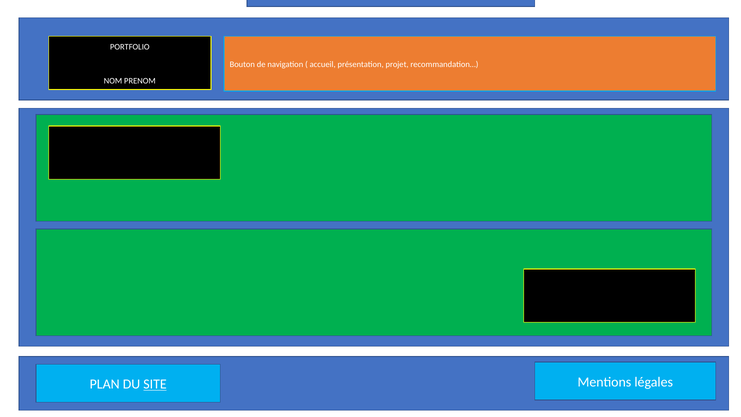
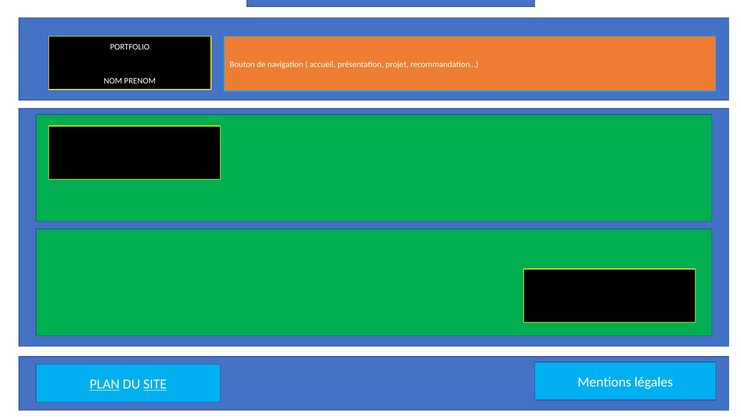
PLAN underline: none -> present (105, 384)
